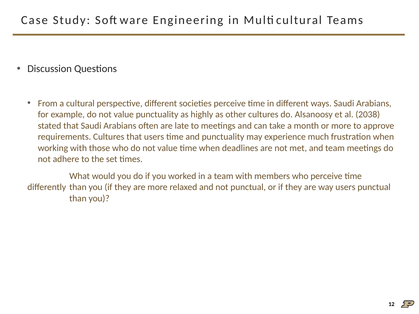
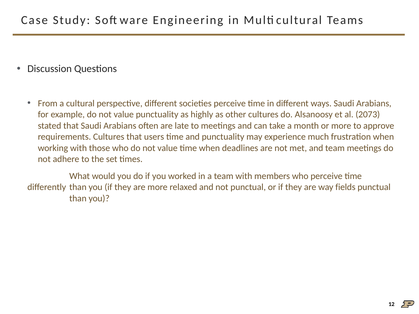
2038: 2038 -> 2073 (368, 115)
way users: users -> fields (345, 187)
